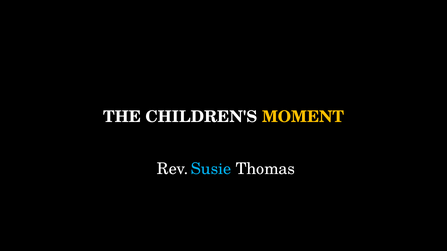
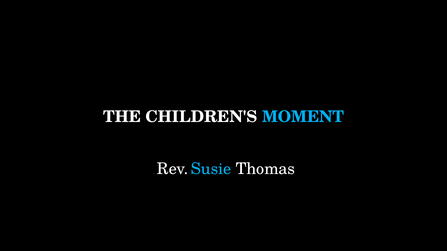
MOMENT colour: yellow -> light blue (303, 117)
